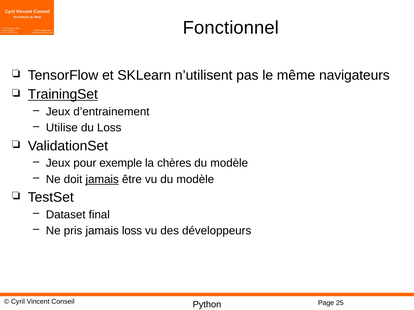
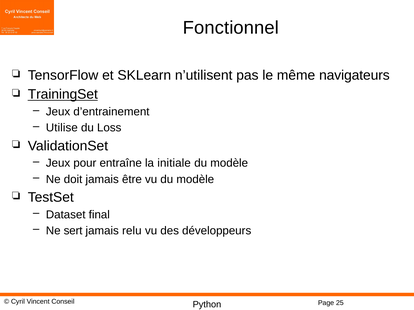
exemple: exemple -> entraîne (121, 163)
chères: chères -> initiale (174, 163)
jamais underline: present -> none (102, 180)
pris: pris -> sert (73, 231)
jamais loss: loss -> relu (132, 231)
